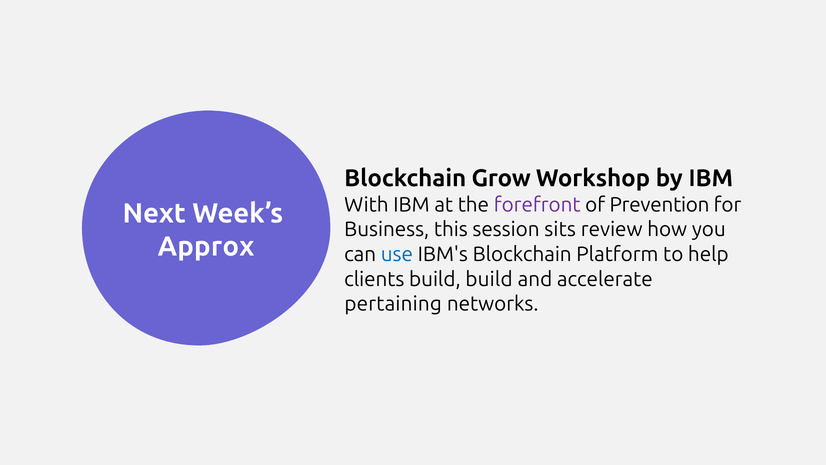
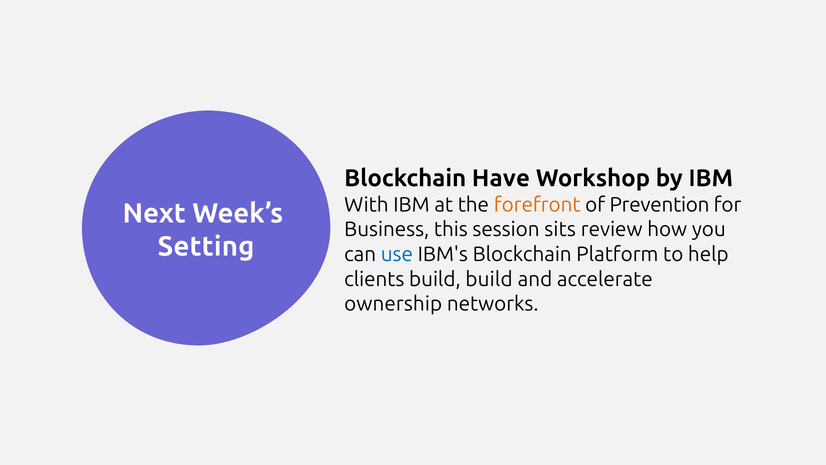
Grow: Grow -> Have (501, 178)
forefront colour: purple -> orange (537, 205)
Approx: Approx -> Setting (206, 246)
pertaining: pertaining -> ownership (393, 304)
